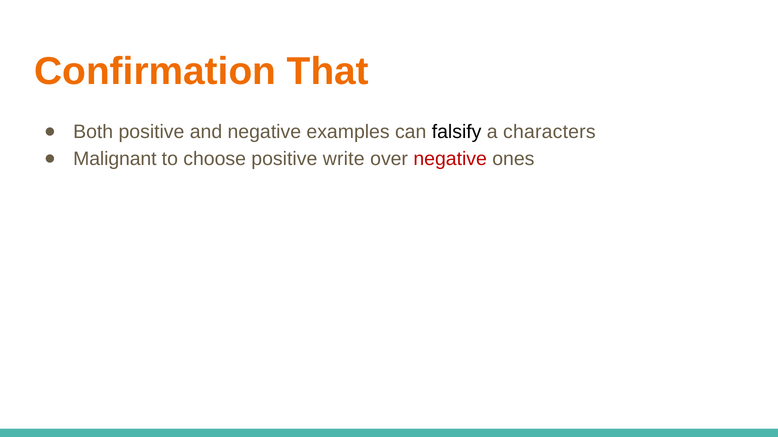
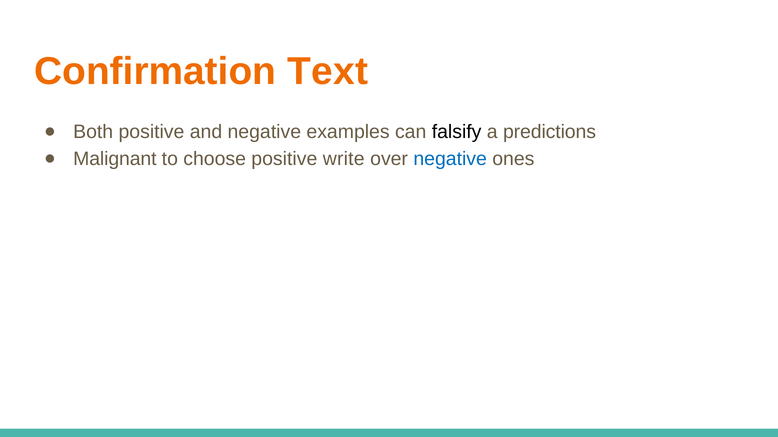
That: That -> Text (328, 72)
characters: characters -> predictions (550, 132)
negative colour: red -> blue (450, 159)
